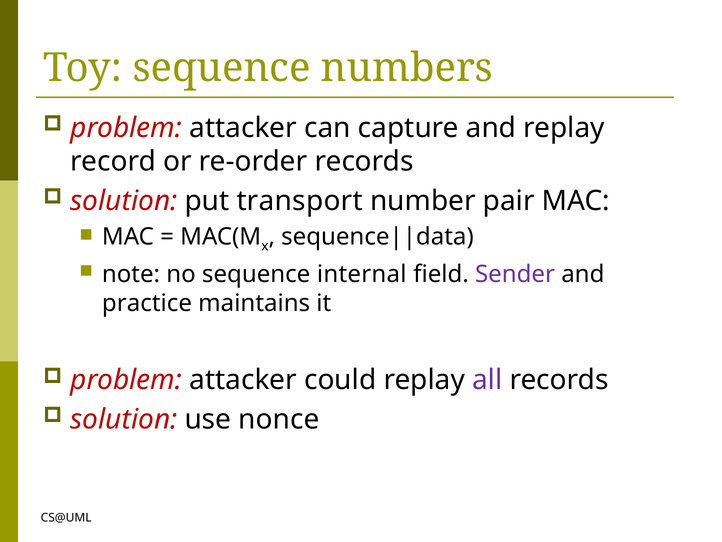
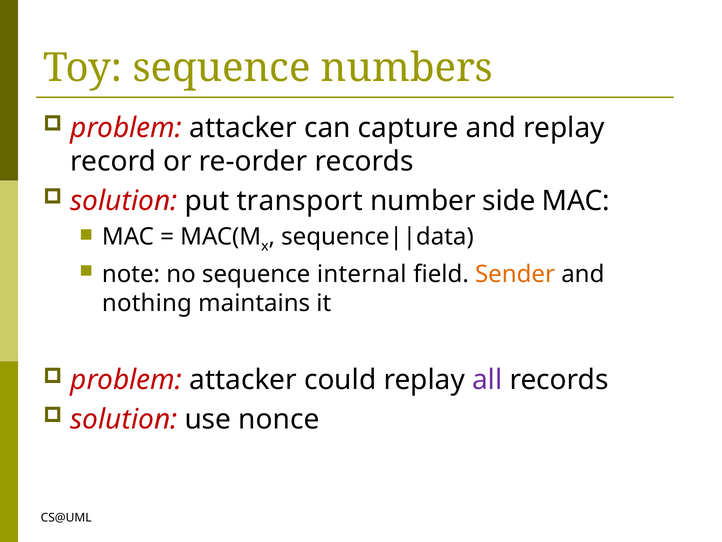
pair: pair -> side (509, 201)
Sender colour: purple -> orange (515, 274)
practice: practice -> nothing (147, 303)
